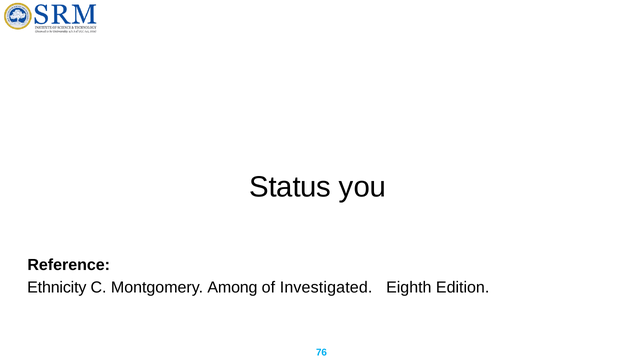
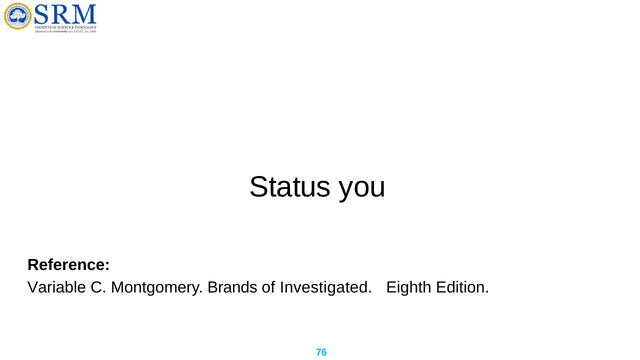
Ethnicity: Ethnicity -> Variable (57, 287)
Among: Among -> Brands (232, 287)
